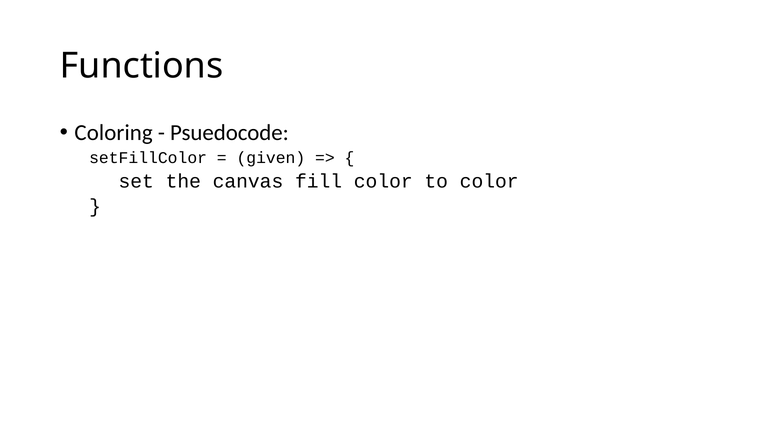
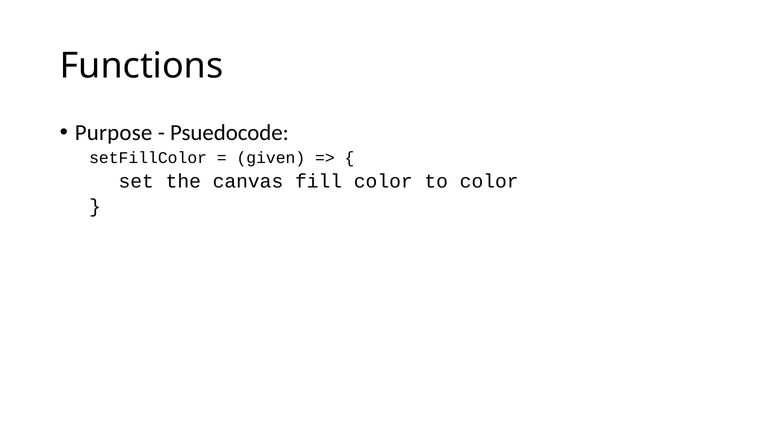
Coloring: Coloring -> Purpose (114, 133)
